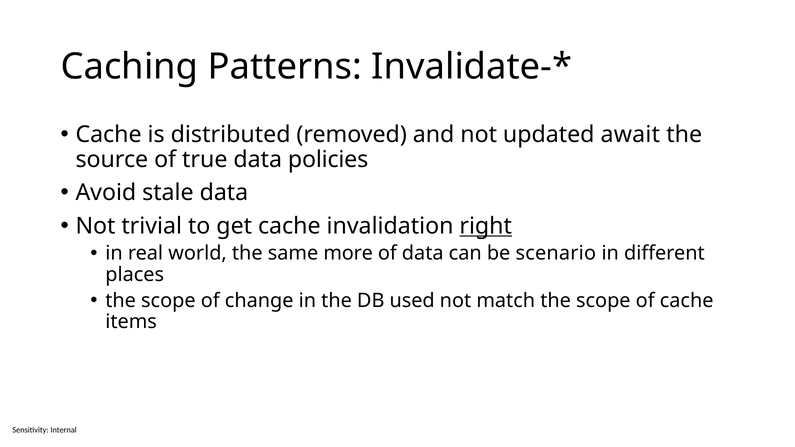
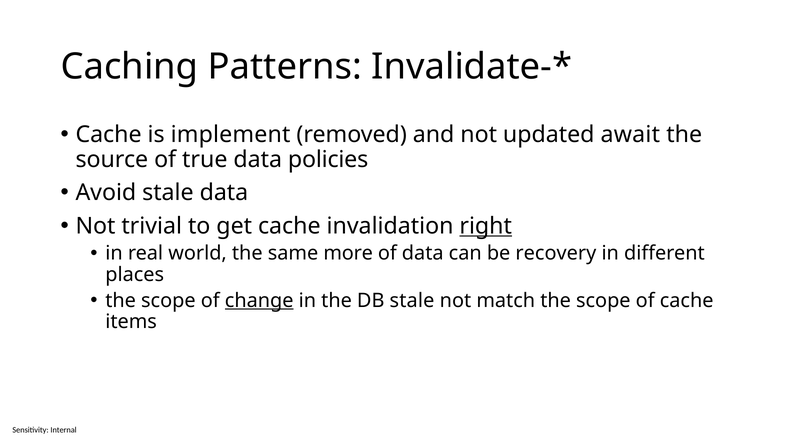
distributed: distributed -> implement (231, 134)
scenario: scenario -> recovery (556, 254)
change underline: none -> present (259, 301)
DB used: used -> stale (412, 301)
